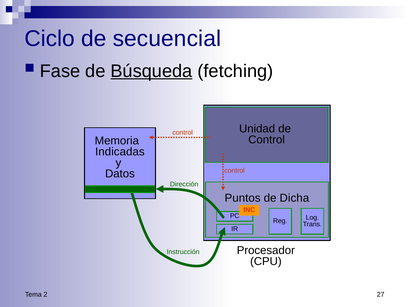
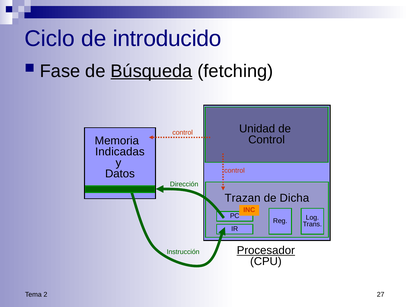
secuencial: secuencial -> introducido (167, 39)
Puntos: Puntos -> Trazan (243, 198)
Procesador underline: none -> present (266, 250)
